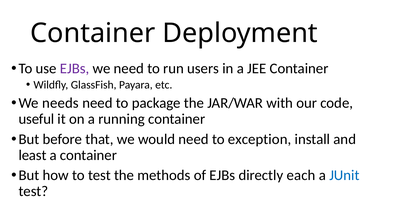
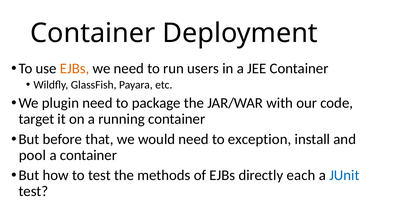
EJBs colour: purple -> orange (75, 68)
needs: needs -> plugin (60, 103)
useful: useful -> target (36, 119)
least: least -> pool (32, 155)
